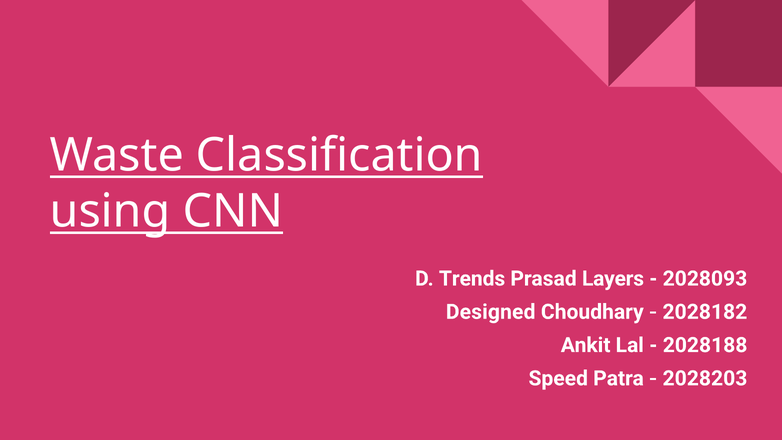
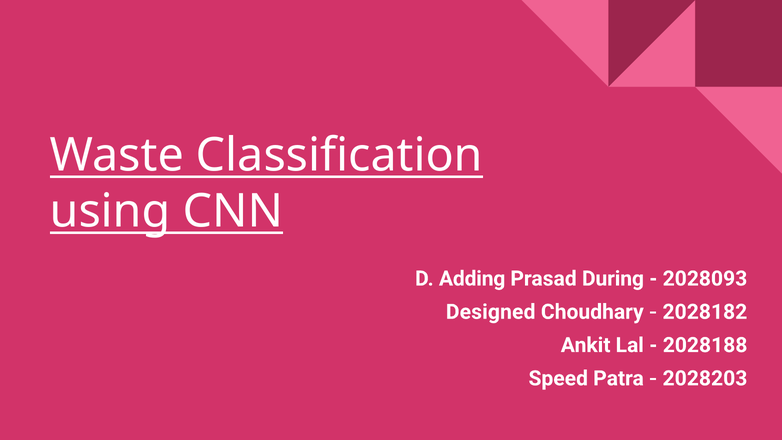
Trends: Trends -> Adding (472, 279)
Layers: Layers -> During (613, 279)
